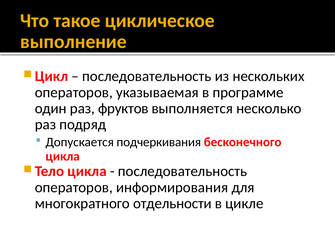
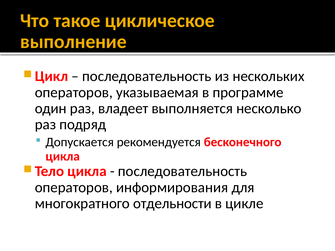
фруктов: фруктов -> владеет (123, 109)
подчеркивания: подчеркивания -> рекомендуется (159, 142)
